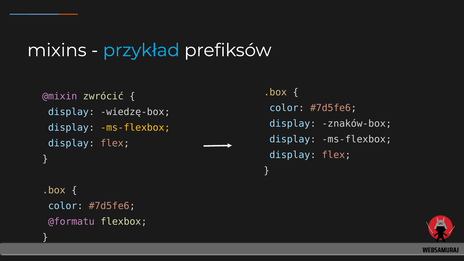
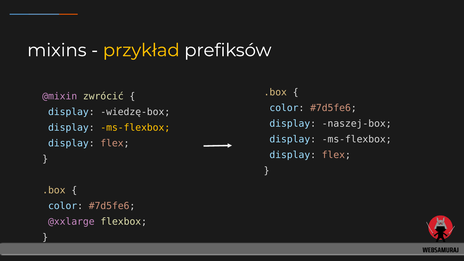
przykład colour: light blue -> yellow (141, 50)
znaków-box: znaków-box -> naszej-box (357, 124)
@formatu: @formatu -> @xxlarge (71, 222)
